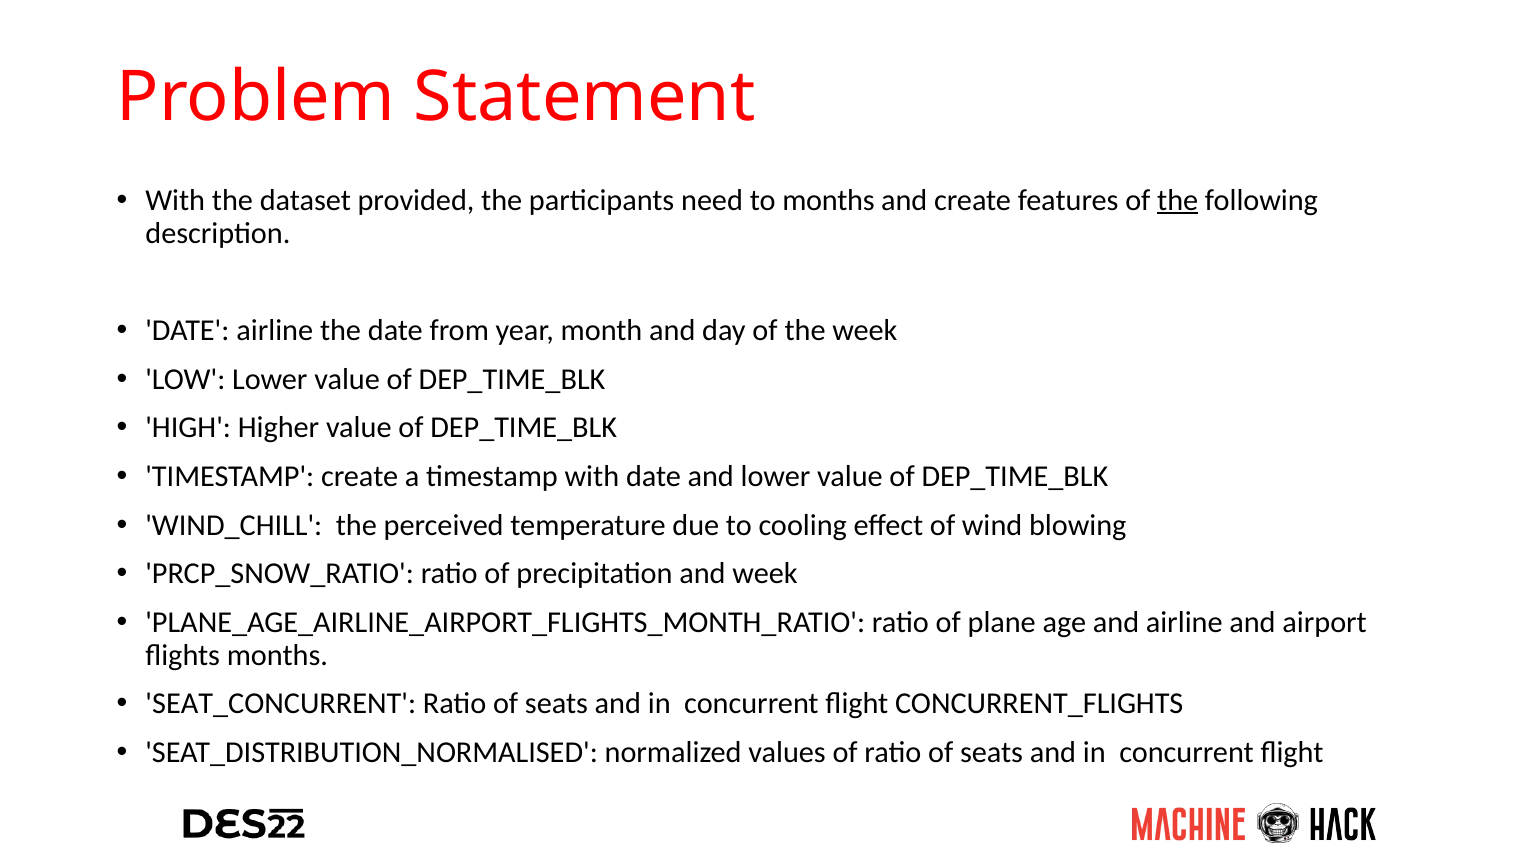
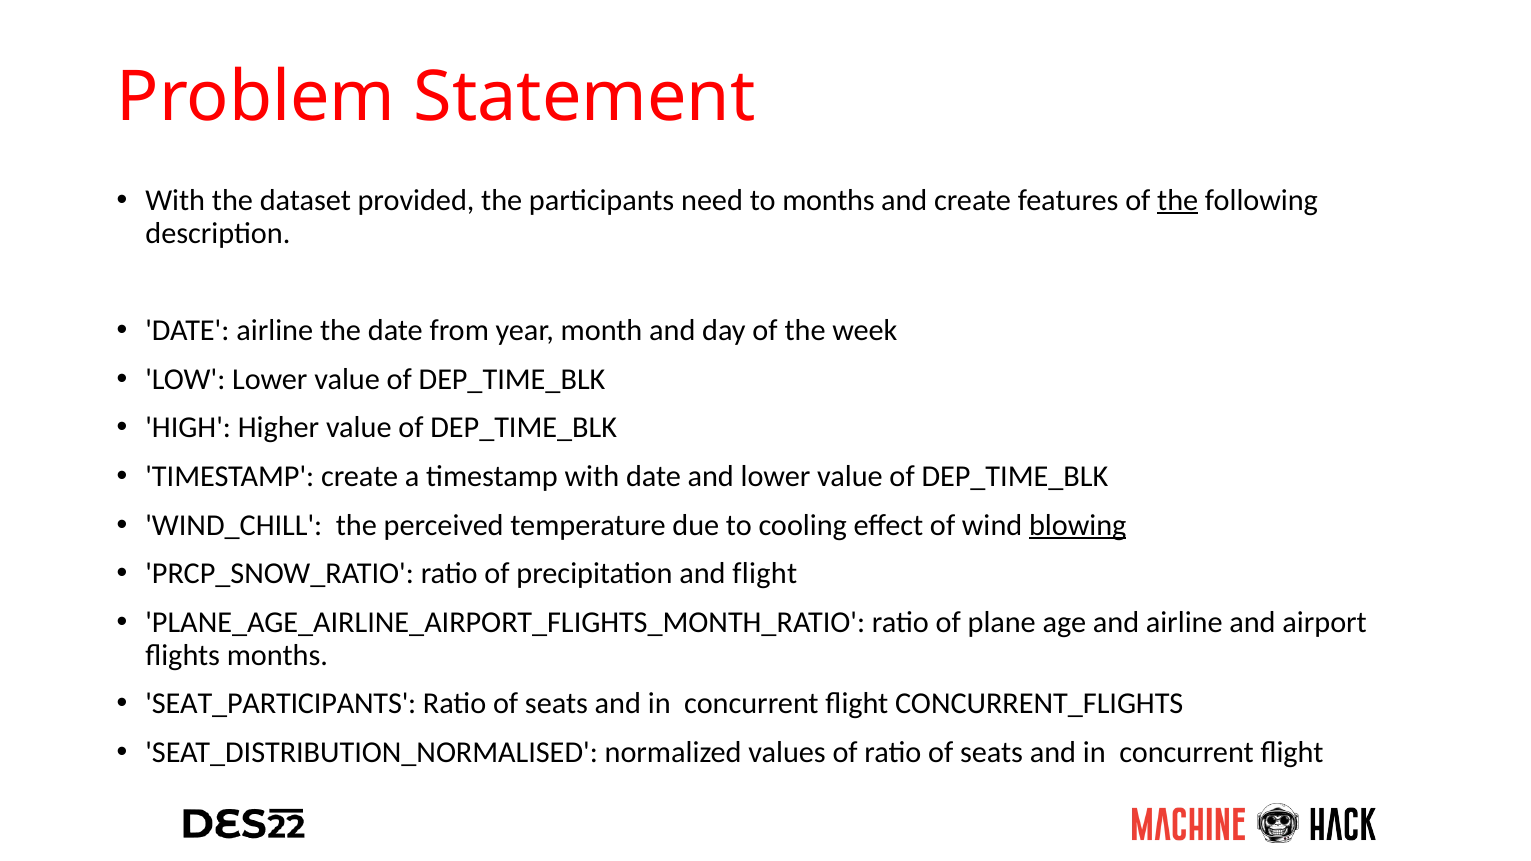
blowing underline: none -> present (1078, 525)
and week: week -> flight (765, 574)
SEAT_CONCURRENT: SEAT_CONCURRENT -> SEAT_PARTICIPANTS (281, 704)
